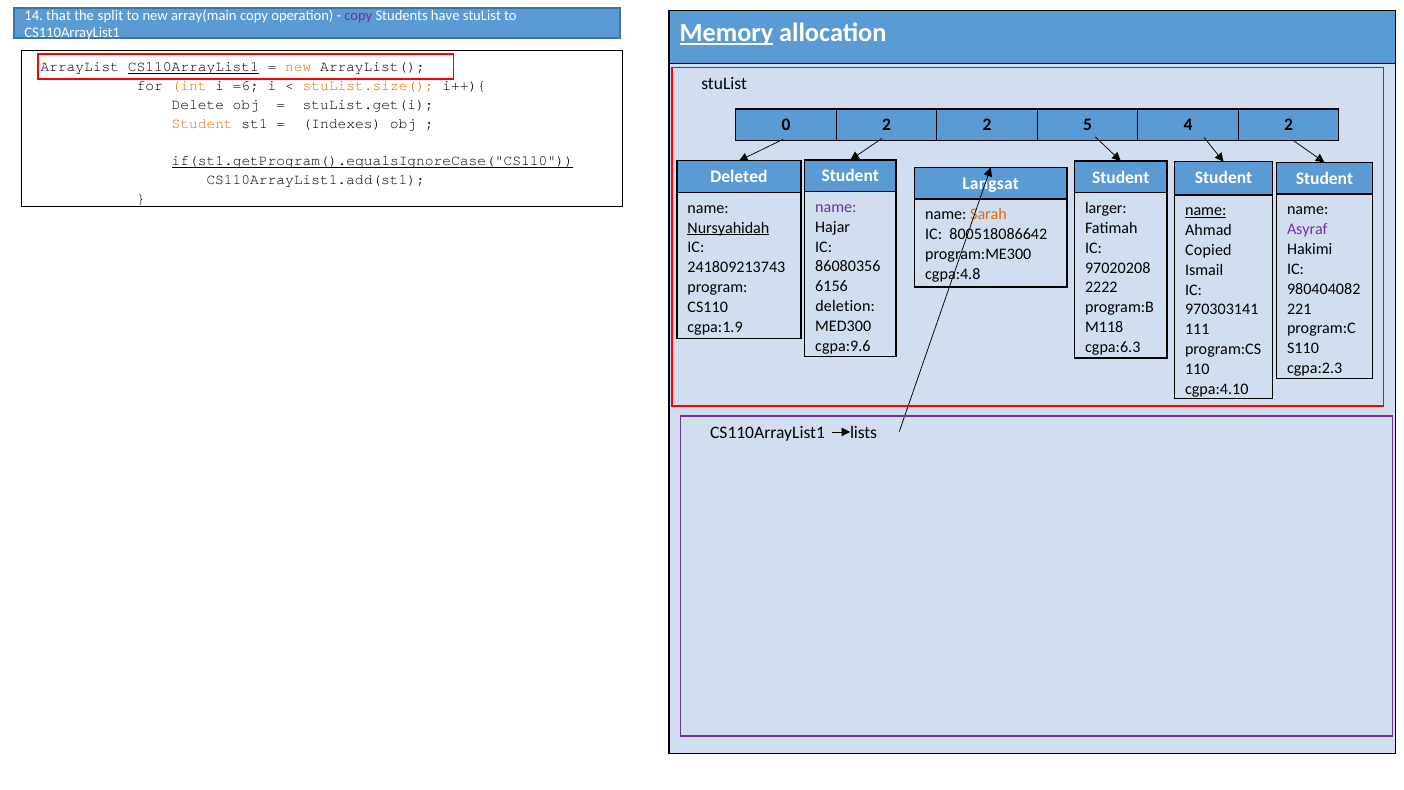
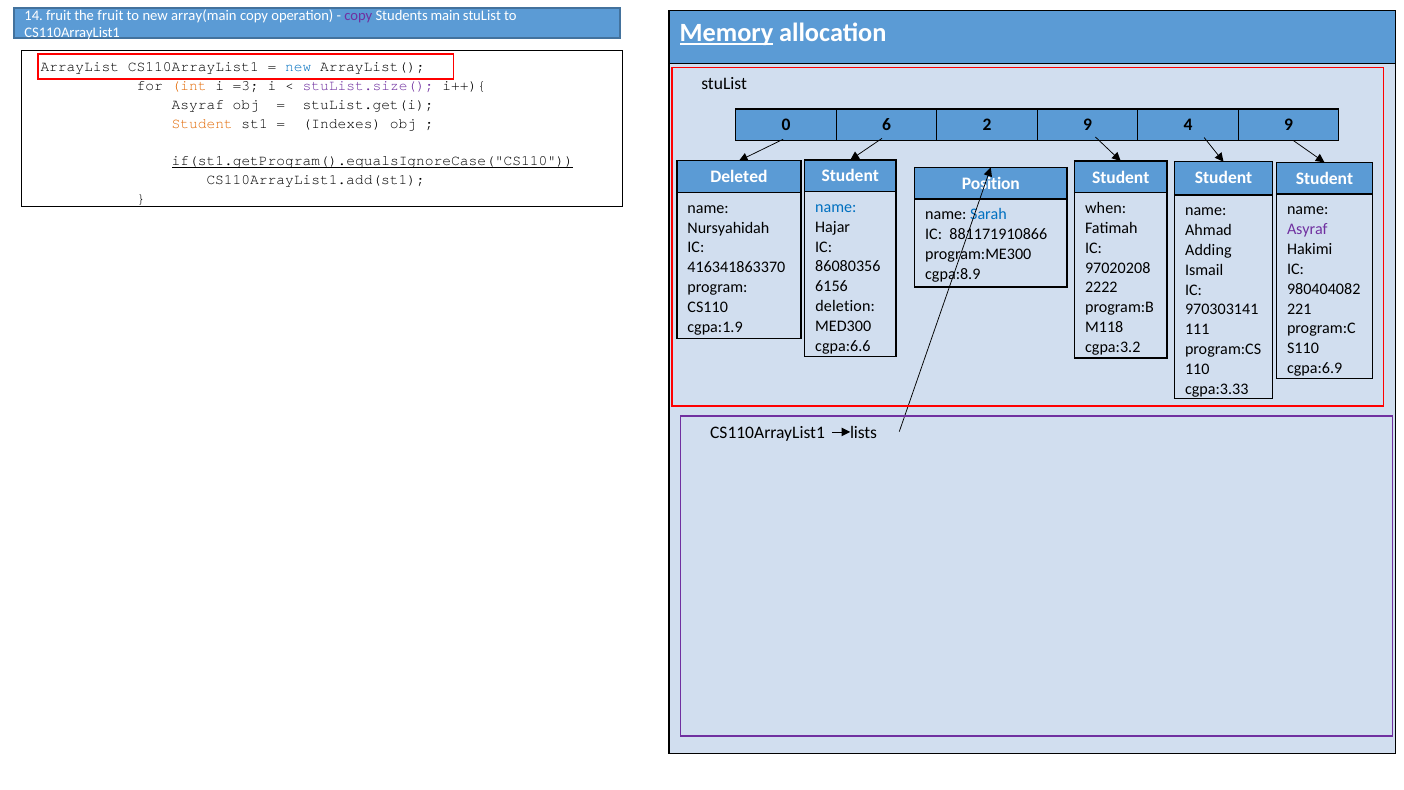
14 that: that -> fruit (59, 15)
the split: split -> fruit (110, 15)
have: have -> main (445, 15)
CS110ArrayList1 underline: present -> none (193, 67)
new colour: orange -> blue (298, 67)
=6: =6 -> =3 (246, 86)
stuList.size( colour: orange -> purple (368, 86)
Delete: Delete -> Asyraf (198, 104)
0 2: 2 -> 6 (887, 125)
2 5: 5 -> 9 (1088, 125)
4 2: 2 -> 9 (1289, 125)
Langsat: Langsat -> Position (991, 184)
name colour: purple -> blue (836, 207)
larger: larger -> when (1106, 208)
name underline: present -> none (1206, 210)
Sarah colour: orange -> blue (988, 214)
Nursyahidah underline: present -> none (728, 228)
800518086642: 800518086642 -> 881171910866 (998, 234)
Copied: Copied -> Adding (1208, 250)
241809213743: 241809213743 -> 416341863370 (736, 267)
cgpa:4.8: cgpa:4.8 -> cgpa:8.9 (953, 274)
cgpa:9.6: cgpa:9.6 -> cgpa:6.6 (843, 346)
cgpa:6.3: cgpa:6.3 -> cgpa:3.2 (1113, 347)
cgpa:2.3: cgpa:2.3 -> cgpa:6.9 (1315, 368)
cgpa:4.10: cgpa:4.10 -> cgpa:3.33 (1217, 389)
